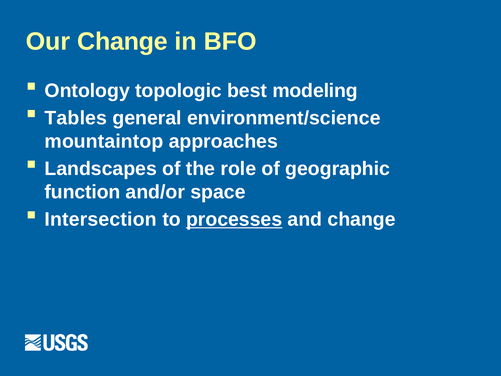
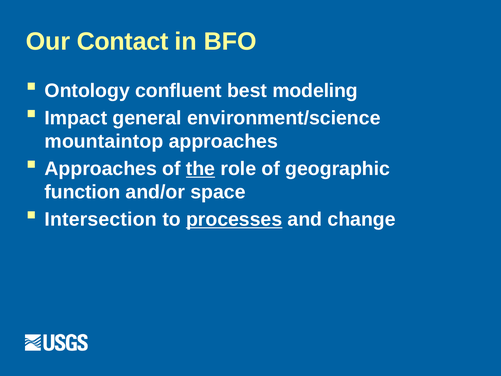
Our Change: Change -> Contact (123, 41)
topologic: topologic -> confluent (179, 91)
Tables: Tables -> Impact (76, 118)
Landscapes: Landscapes -> Approaches (101, 169)
the underline: none -> present (201, 169)
